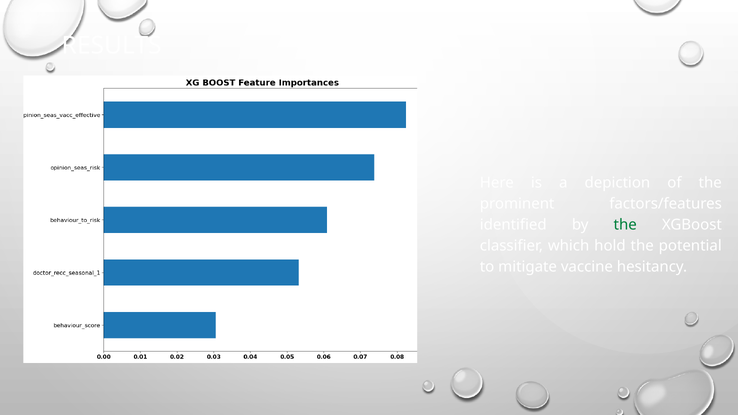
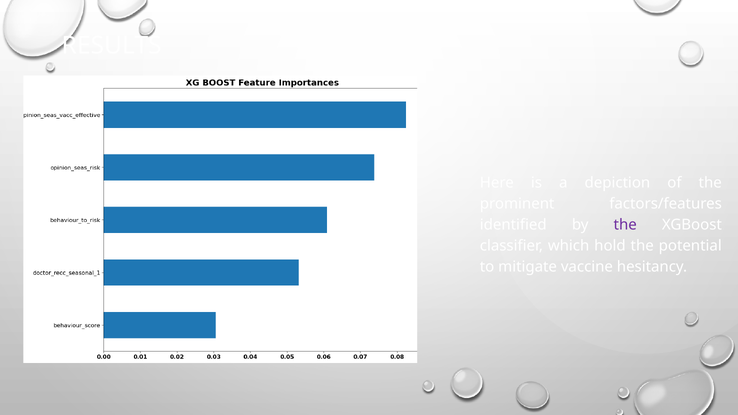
the colour: green -> purple (625, 225)
